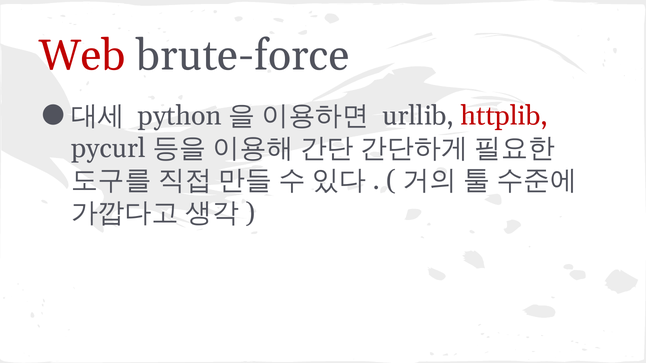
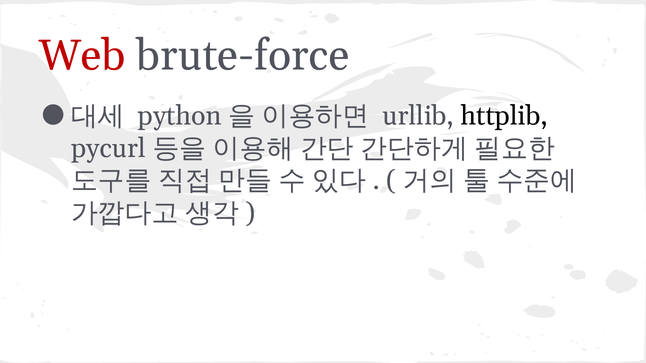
httplib colour: red -> black (504, 116)
